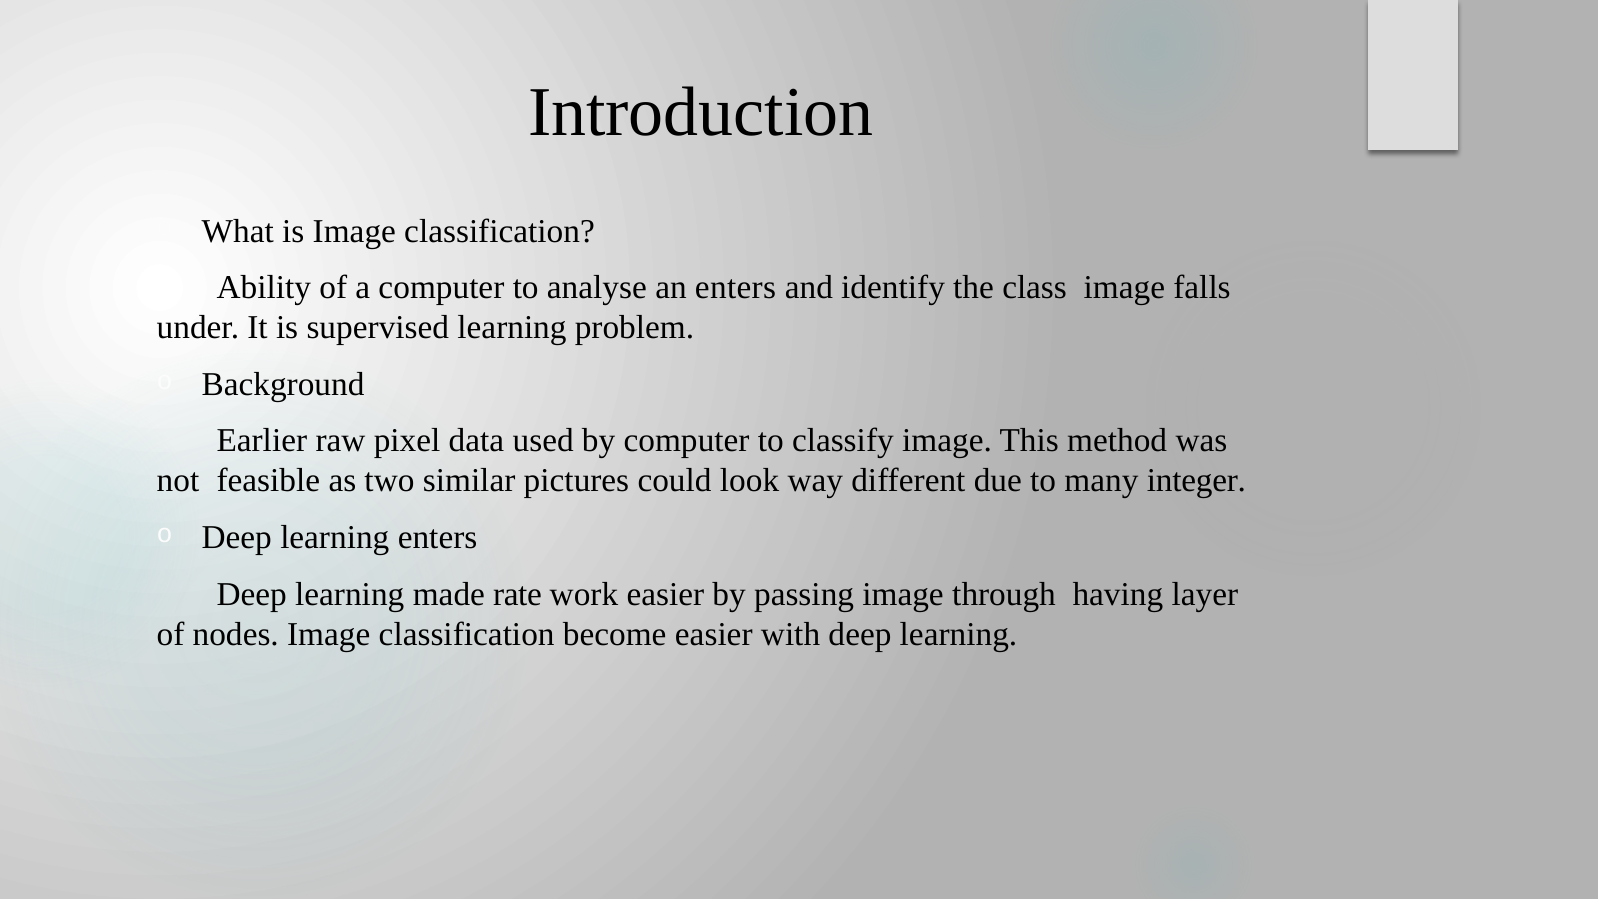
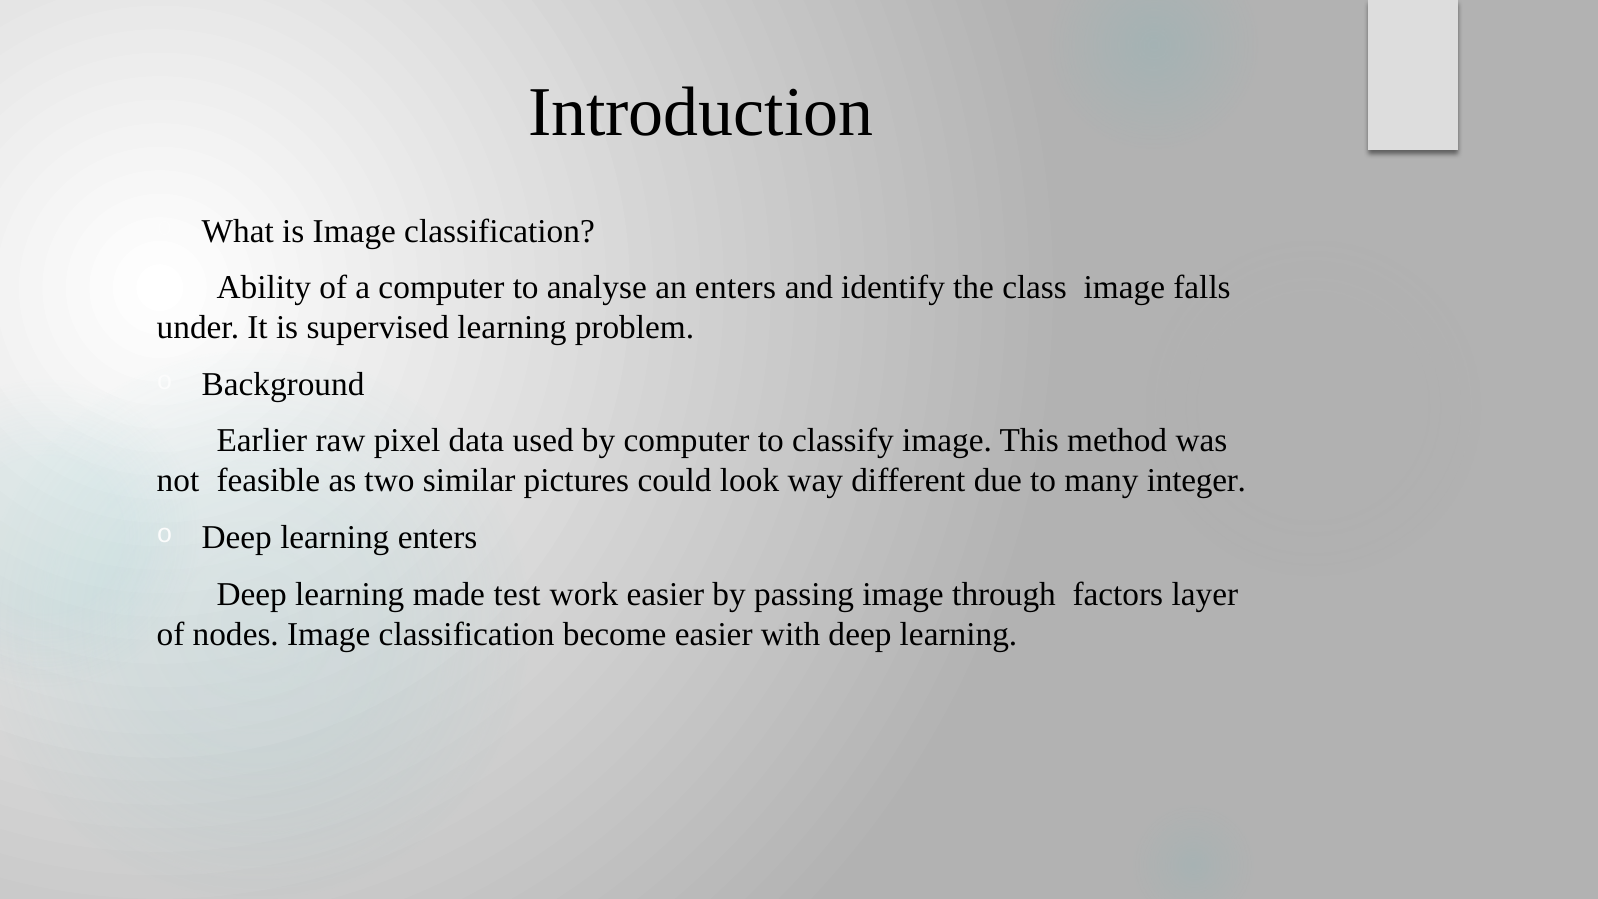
rate: rate -> test (517, 594)
having: having -> factors (1118, 594)
